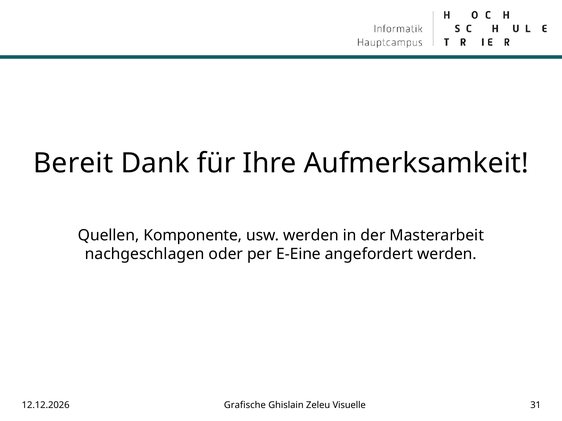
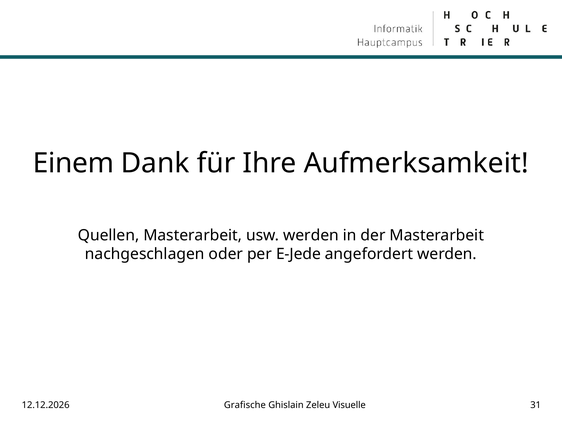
Bereit: Bereit -> Einem (73, 163)
Quellen Komponente: Komponente -> Masterarbeit (193, 235)
E-Eine: E-Eine -> E-Jede (298, 254)
